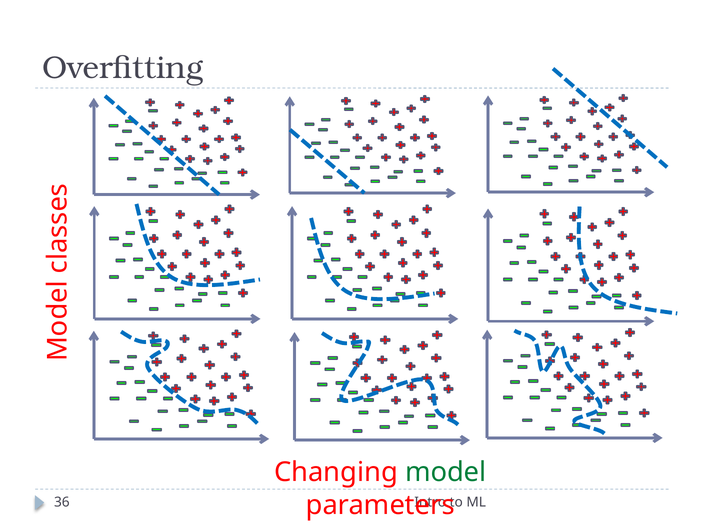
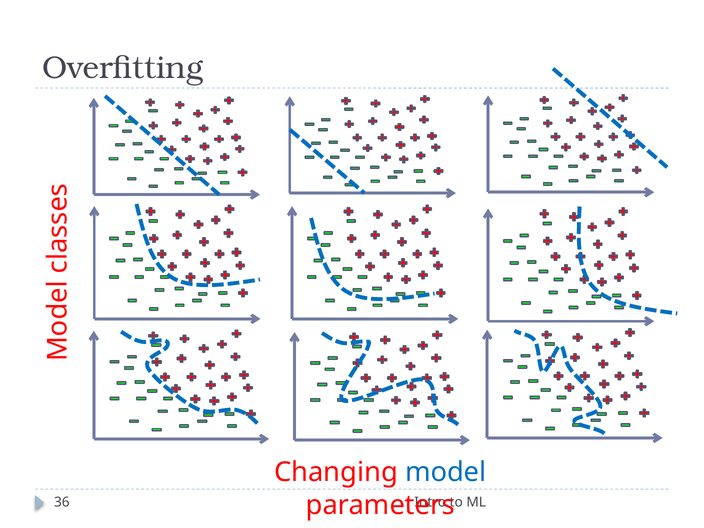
model colour: green -> blue (446, 472)
